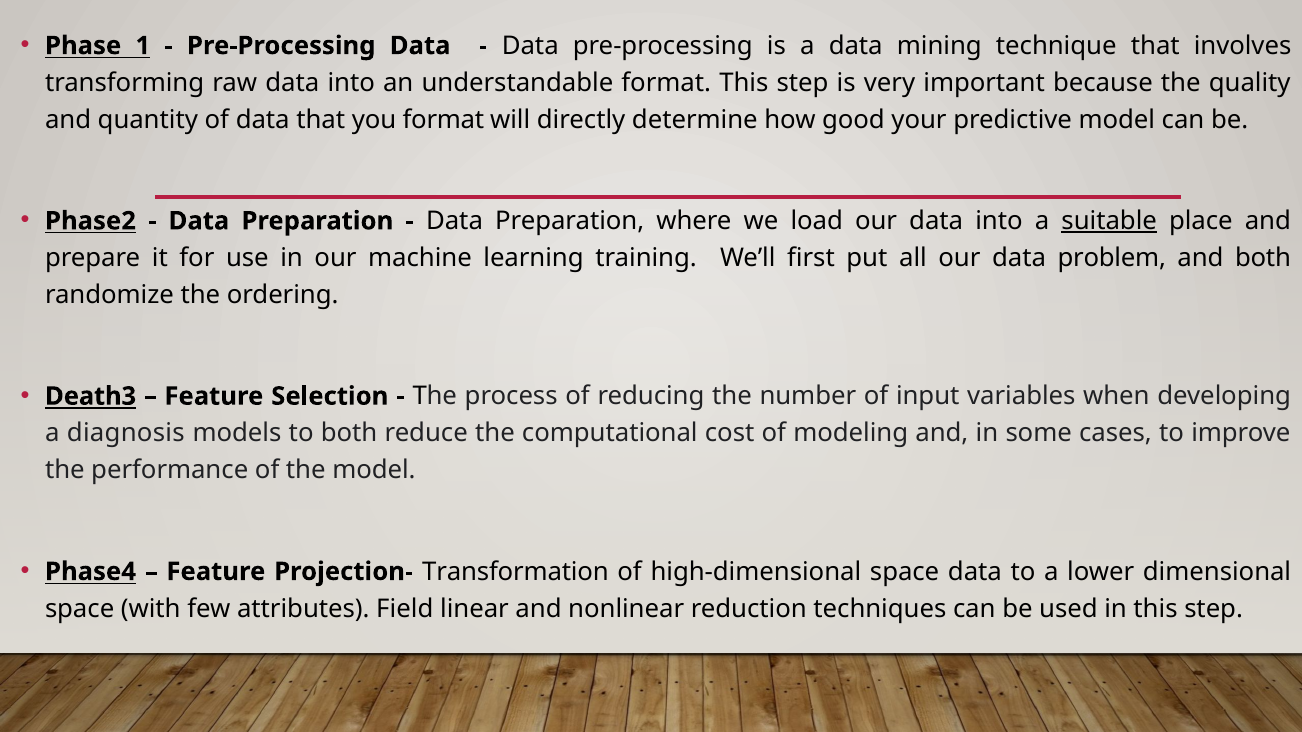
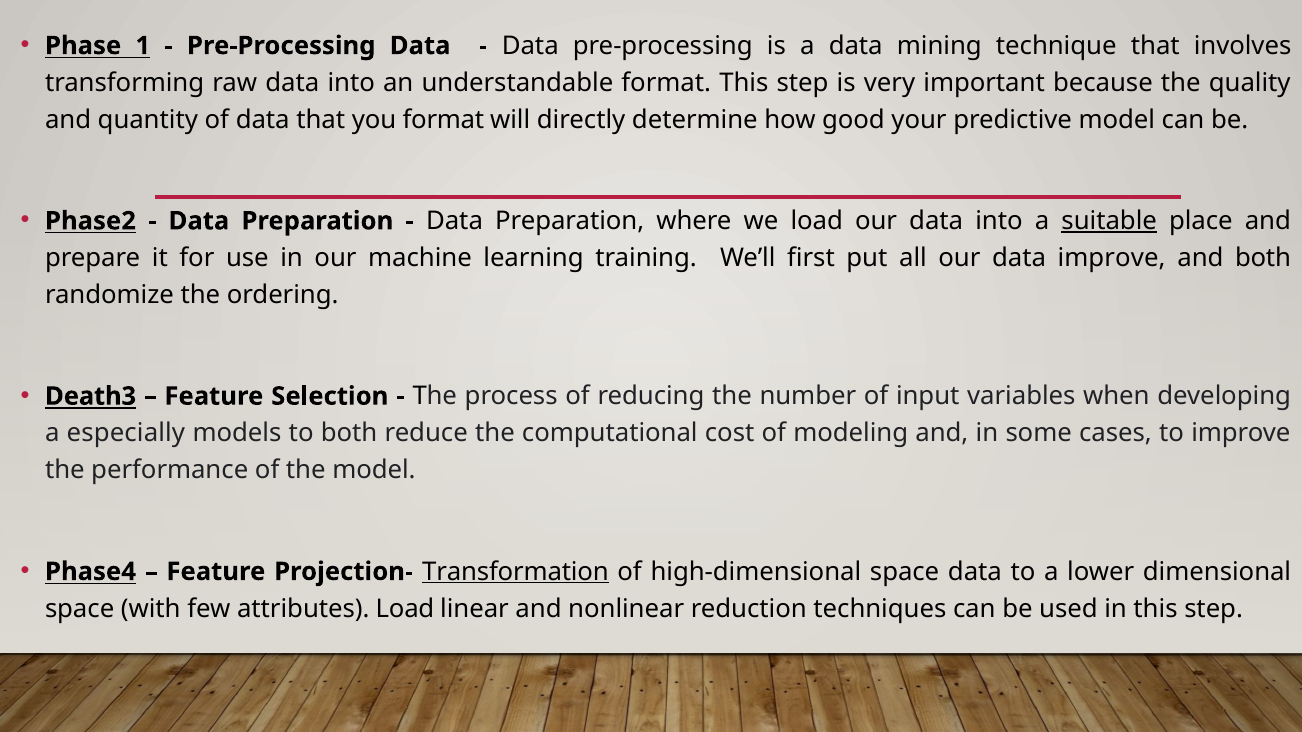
data problem: problem -> improve (1112, 258)
diagnosis: diagnosis -> especially (126, 433)
Transformation underline: none -> present (515, 572)
attributes Field: Field -> Load (405, 609)
